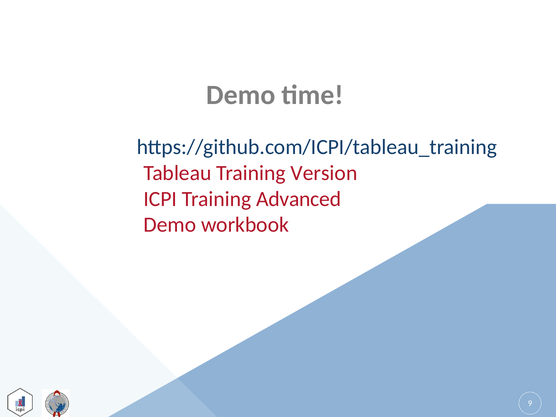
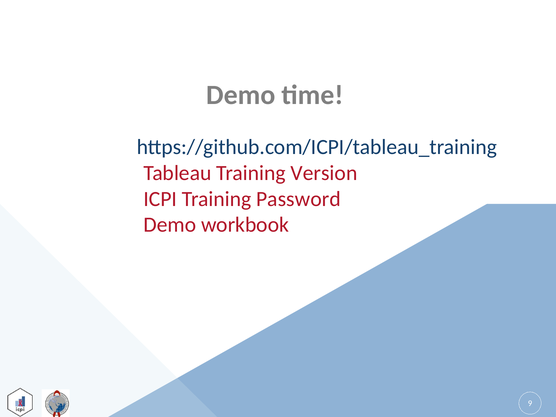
Advanced: Advanced -> Password (298, 199)
